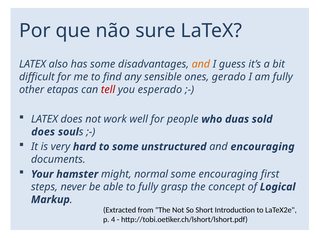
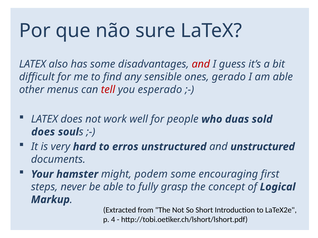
and colour: orange -> red (201, 64)
am fully: fully -> able (283, 77)
etapas: etapas -> menus (63, 90)
to some: some -> erros (125, 147)
and encouraging: encouraging -> unstructured (263, 147)
normal: normal -> podem (151, 175)
